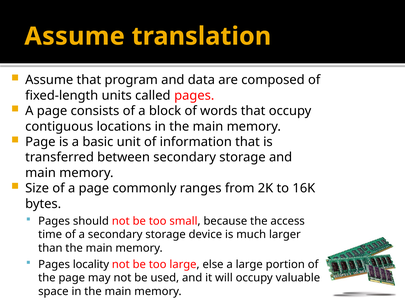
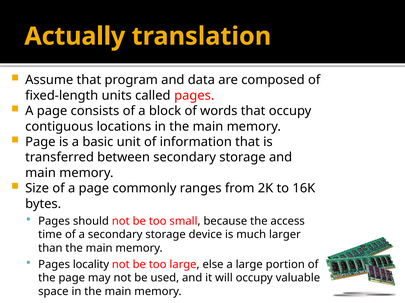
Assume: Assume -> Actually (75, 36)
